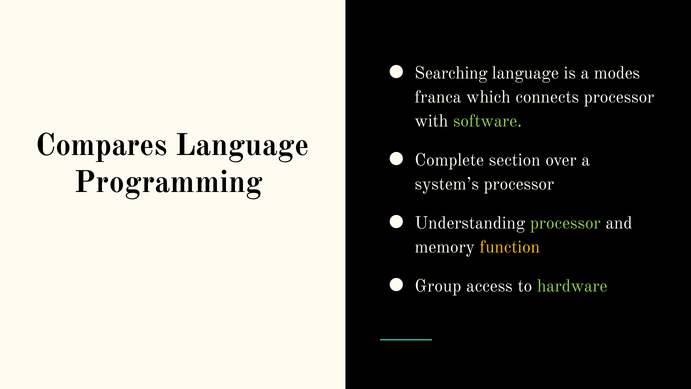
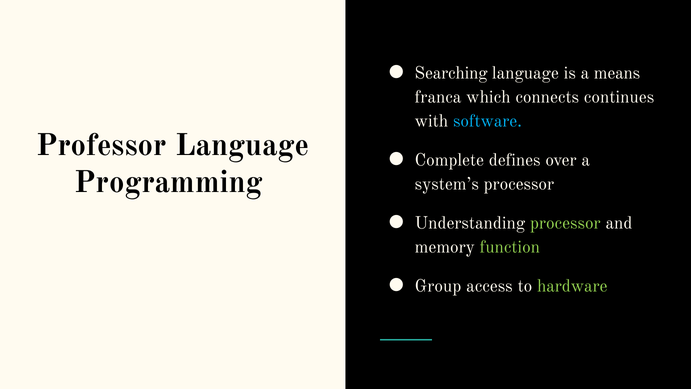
modes: modes -> means (617, 73)
connects processor: processor -> continues (619, 97)
software colour: light green -> light blue (488, 121)
Compares: Compares -> Professor (101, 145)
section: section -> defines (515, 160)
function colour: yellow -> light green (510, 247)
